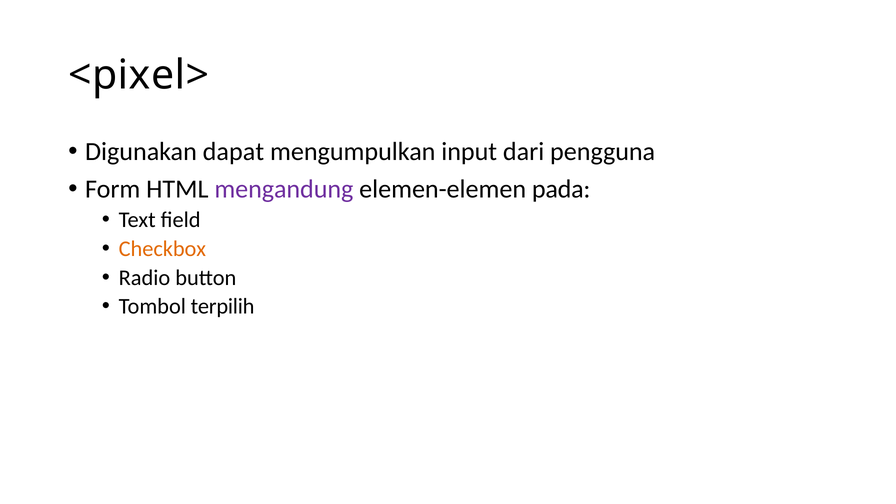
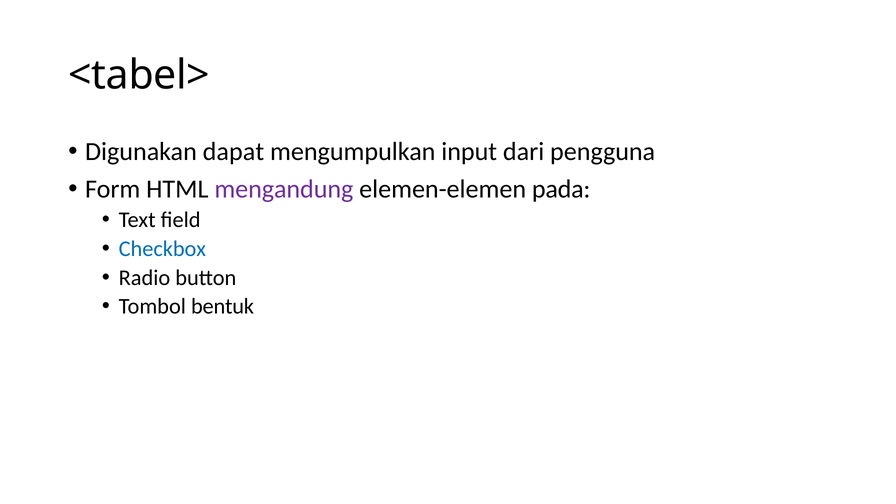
<pixel>: <pixel> -> <tabel> (139, 75)
Checkbox colour: orange -> blue (162, 249)
terpilih: terpilih -> bentuk (223, 306)
